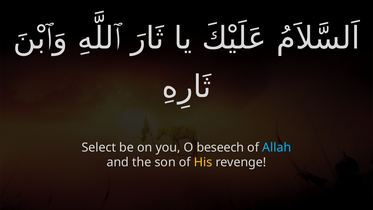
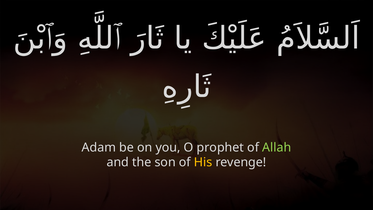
Select: Select -> Adam (99, 147)
beseech: beseech -> prophet (220, 147)
Allah colour: light blue -> light green (277, 147)
